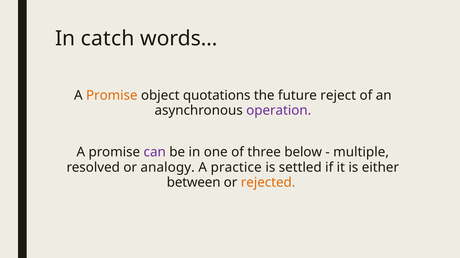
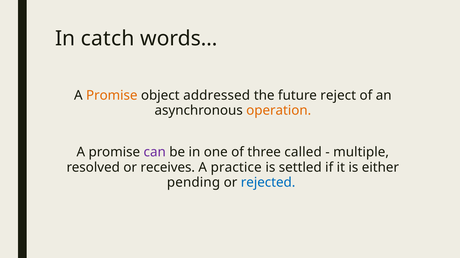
quotations: quotations -> addressed (217, 96)
operation colour: purple -> orange (279, 111)
below: below -> called (303, 153)
analogy: analogy -> receives (168, 168)
between: between -> pending (194, 183)
rejected colour: orange -> blue (268, 183)
